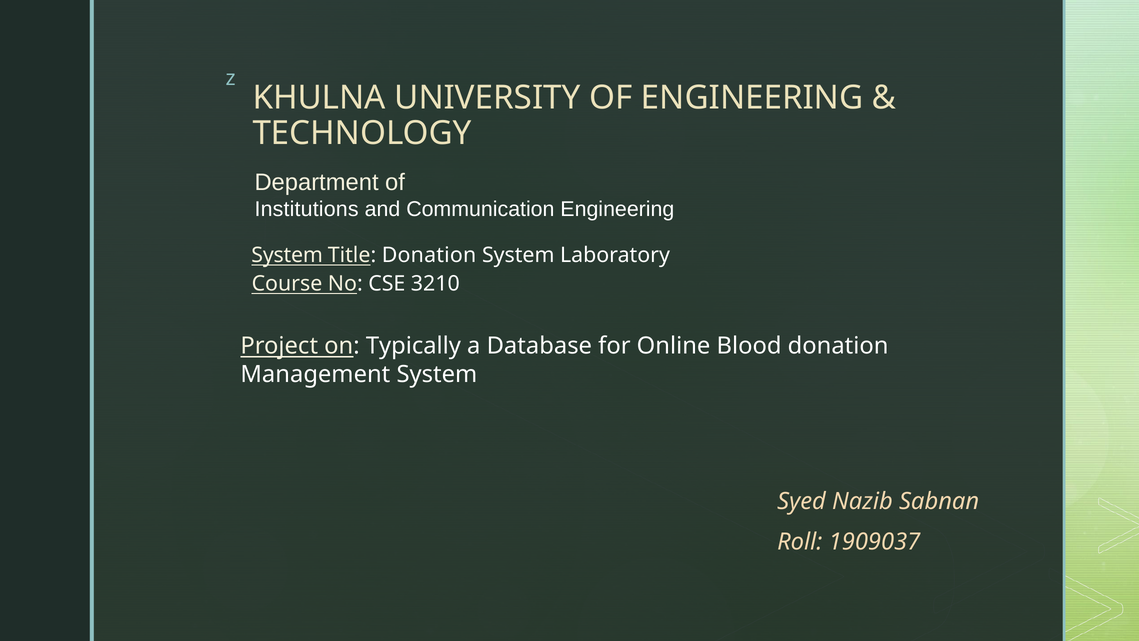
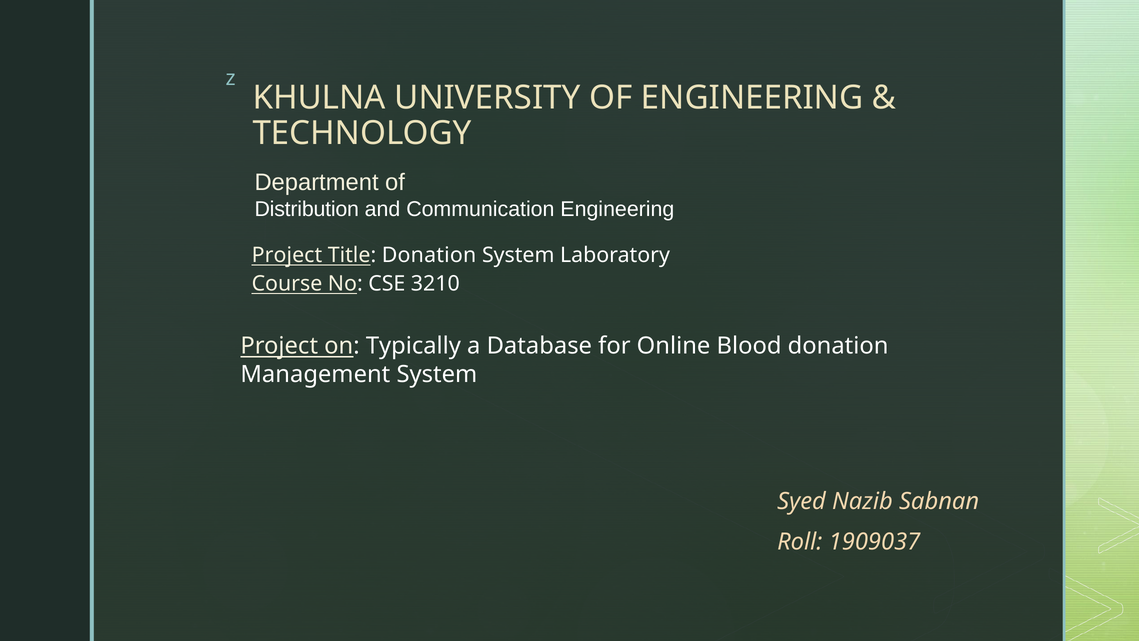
Institutions: Institutions -> Distribution (307, 209)
System: System -> Project (287, 255)
